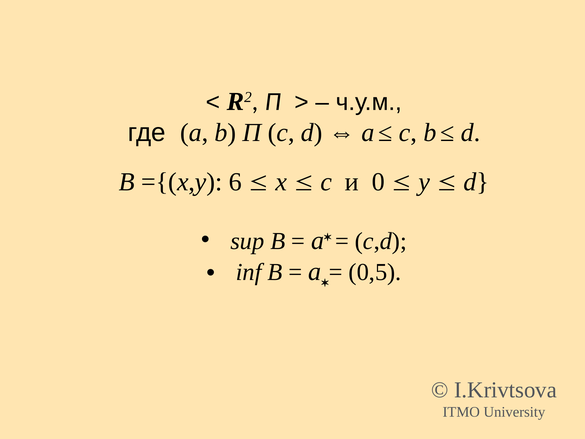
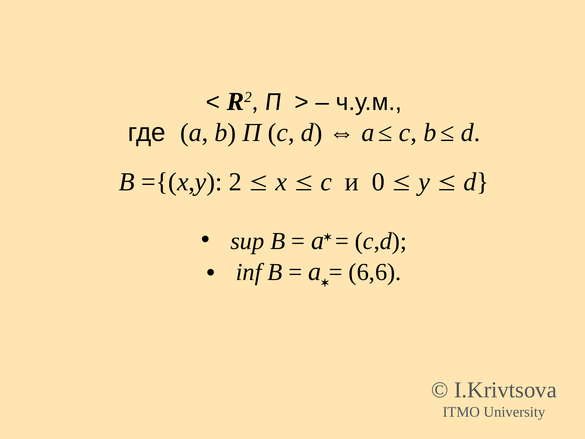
6: 6 -> 2 (235, 182)
0,5: 0,5 -> 6,6 (375, 272)
